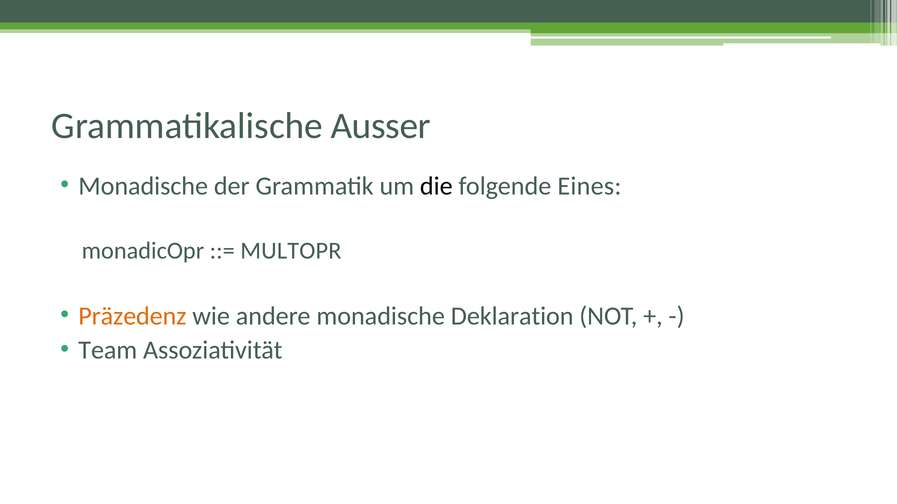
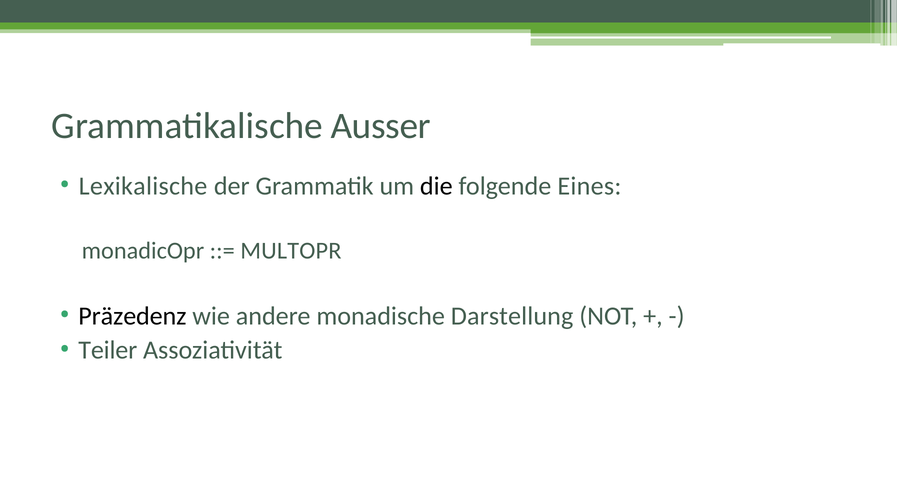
Monadische: Monadische -> Lexikalische (143, 186)
Präzedenz colour: orange -> black (132, 316)
Deklaration: Deklaration -> Darstellung (512, 316)
Team: Team -> Teiler (108, 351)
